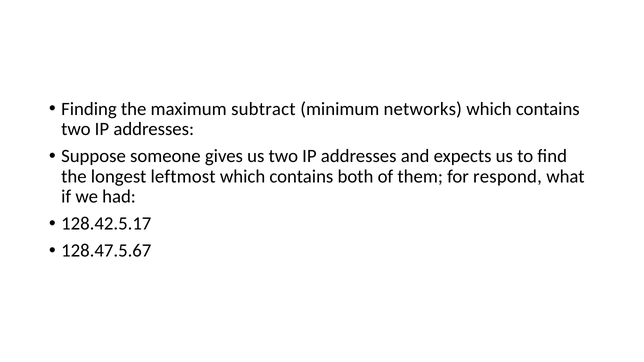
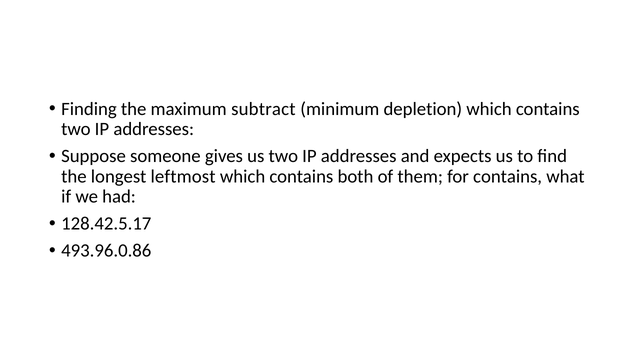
networks: networks -> depletion (423, 109)
for respond: respond -> contains (508, 176)
128.47.5.67: 128.47.5.67 -> 493.96.0.86 (106, 251)
